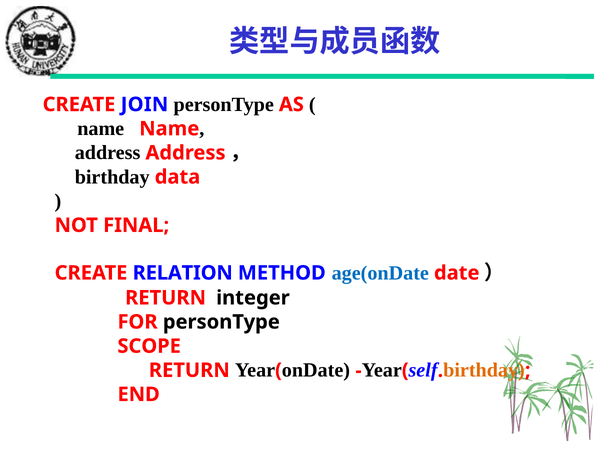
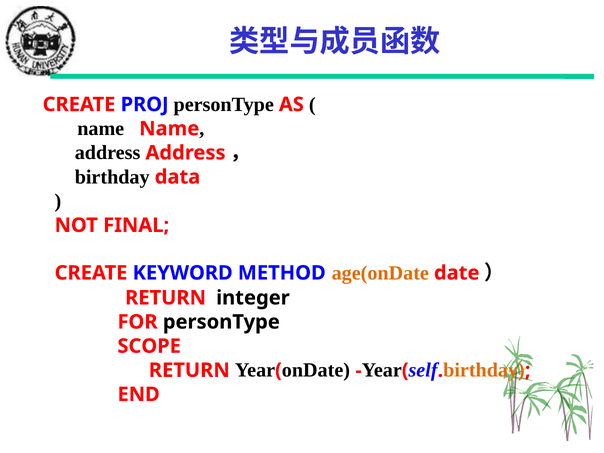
JOIN: JOIN -> PROJ (145, 104)
RELATION: RELATION -> KEYWORD (183, 273)
age(onDate colour: blue -> orange (380, 273)
